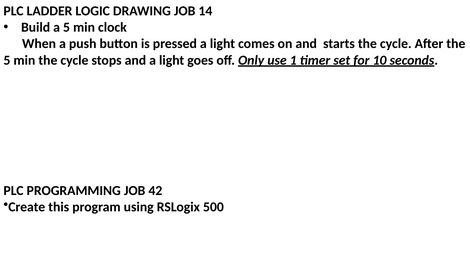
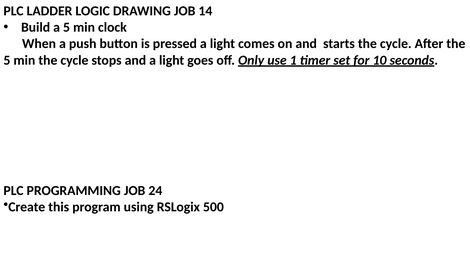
42: 42 -> 24 (155, 191)
